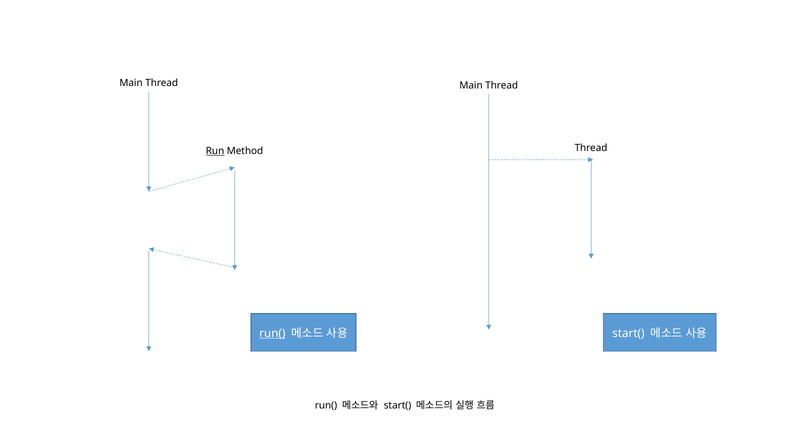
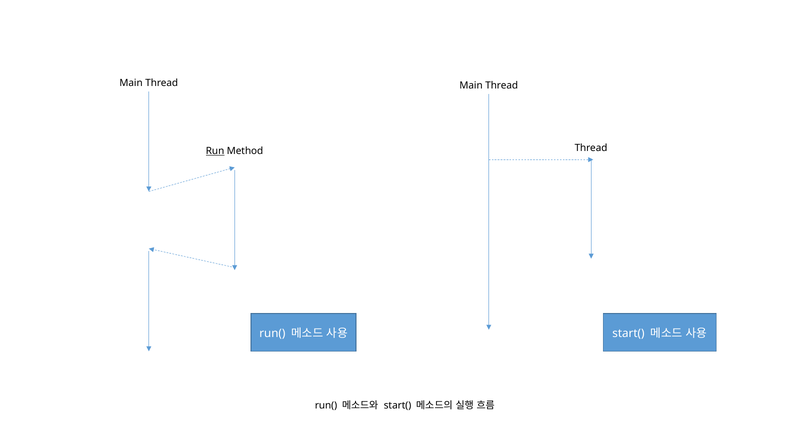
run( underline: present -> none (272, 333)
